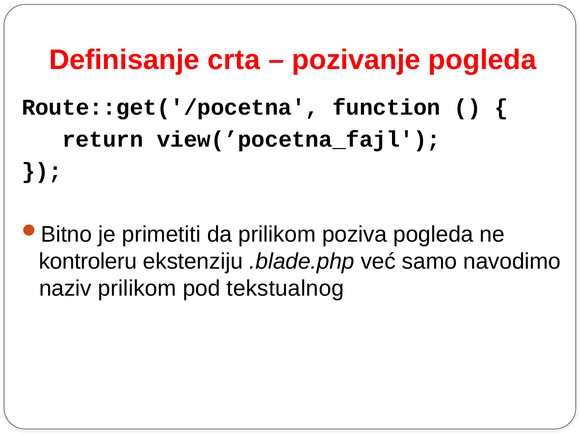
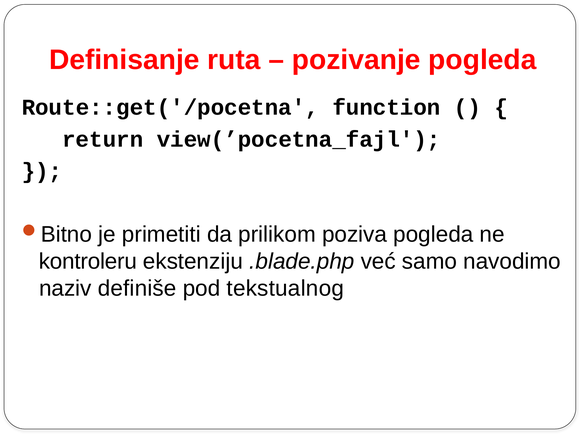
crta: crta -> ruta (234, 60)
naziv prilikom: prilikom -> definiše (137, 288)
